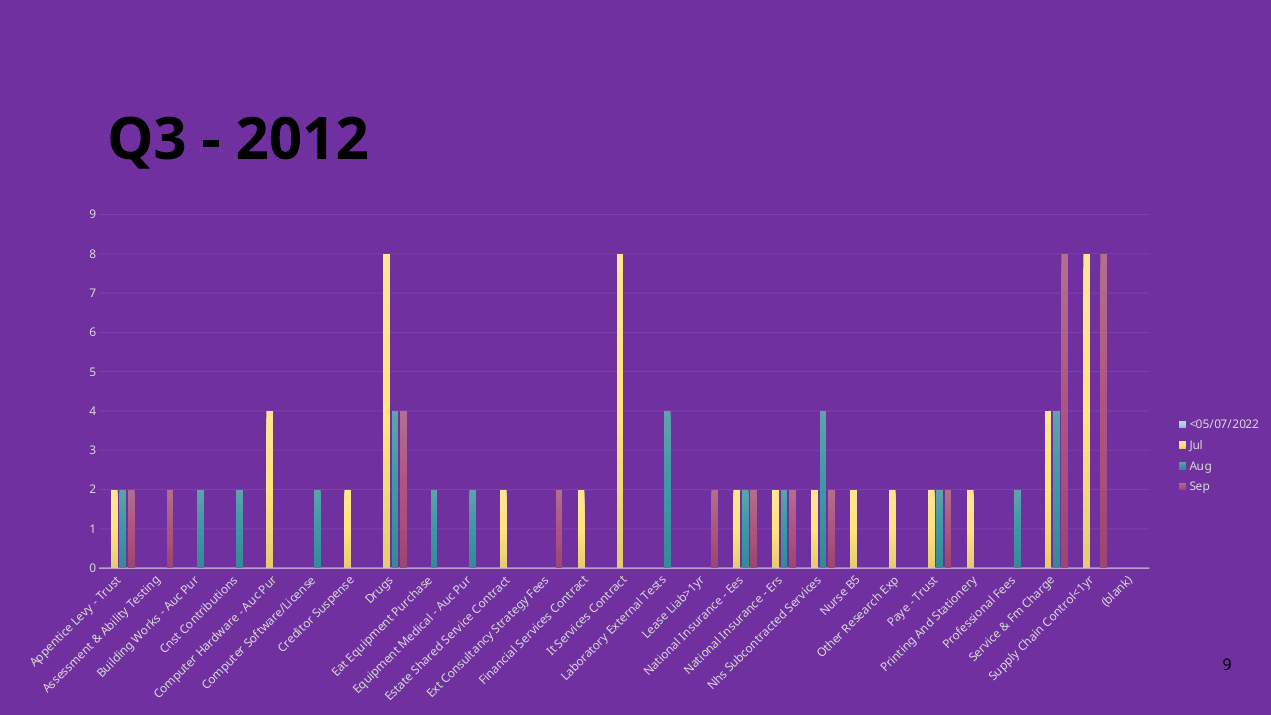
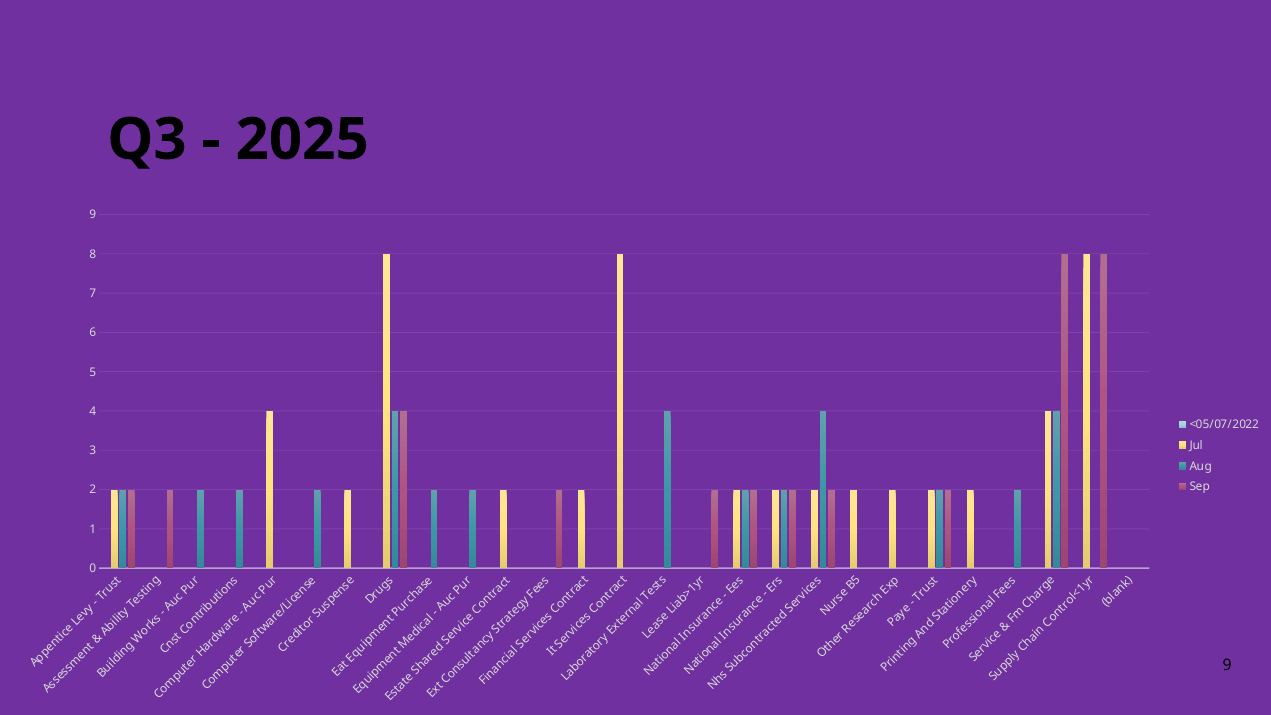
2012: 2012 -> 2025 (302, 140)
